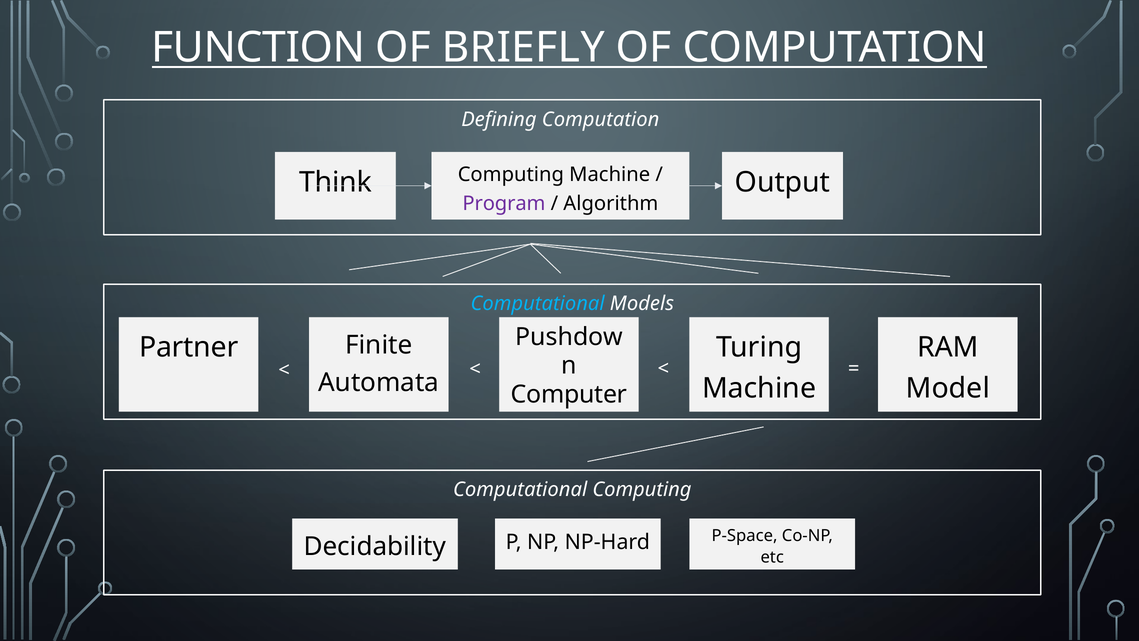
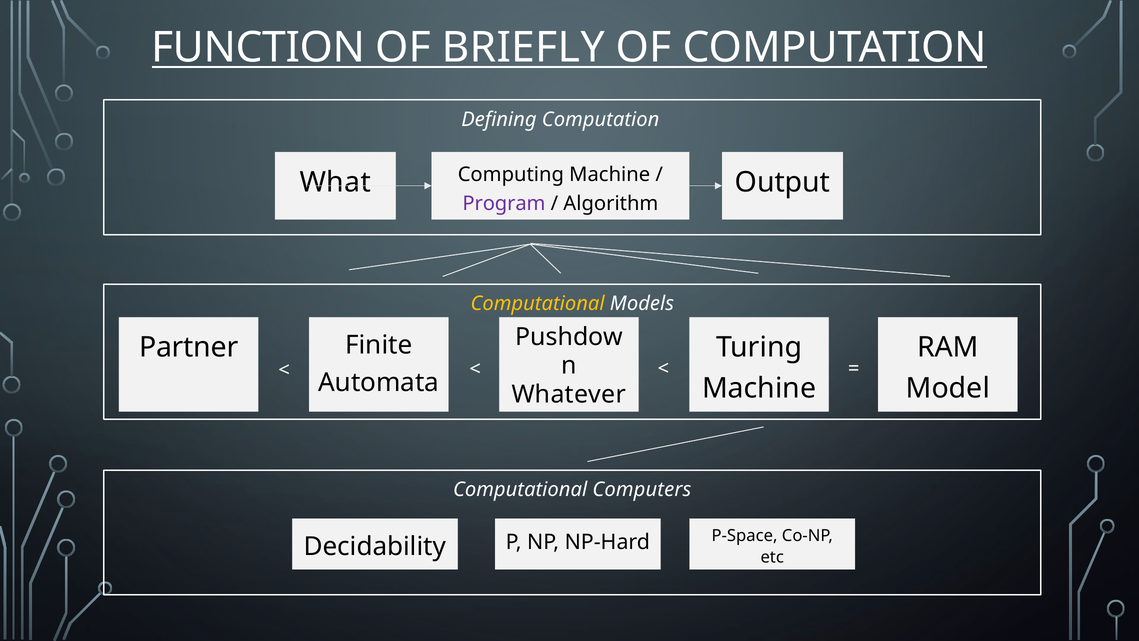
Think: Think -> What (335, 182)
Computational colour: light blue -> yellow (538, 303)
Computer: Computer -> Whatever (569, 394)
Computational Computing: Computing -> Computers (642, 489)
